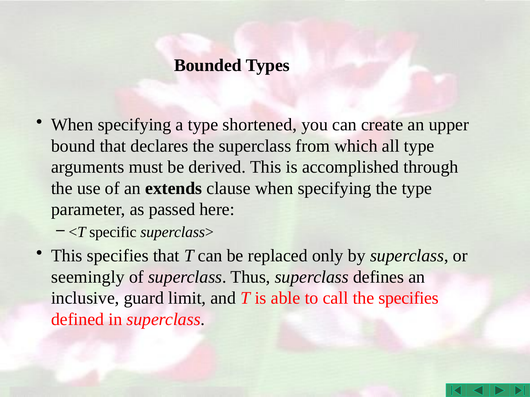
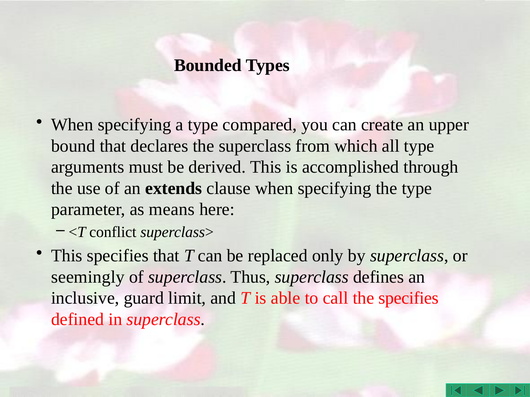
shortened: shortened -> compared (260, 125)
passed: passed -> means (172, 210)
specific: specific -> conflict (113, 233)
